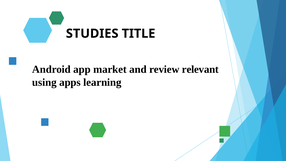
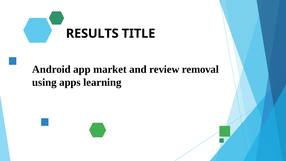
STUDIES: STUDIES -> RESULTS (92, 34)
relevant: relevant -> removal (200, 69)
